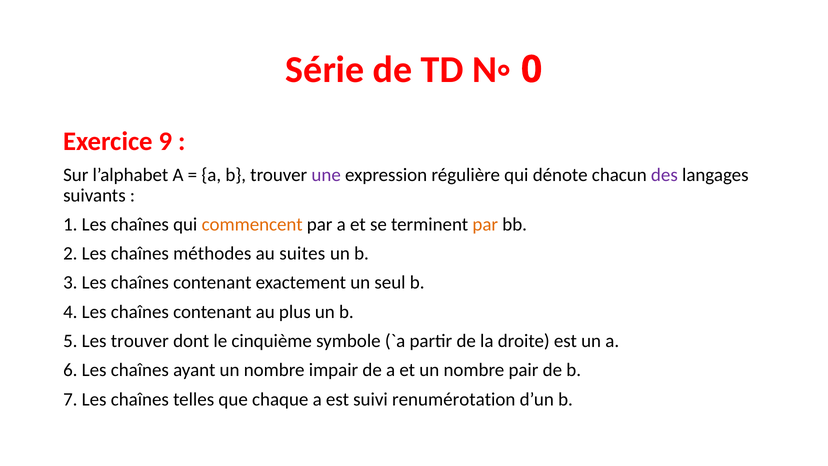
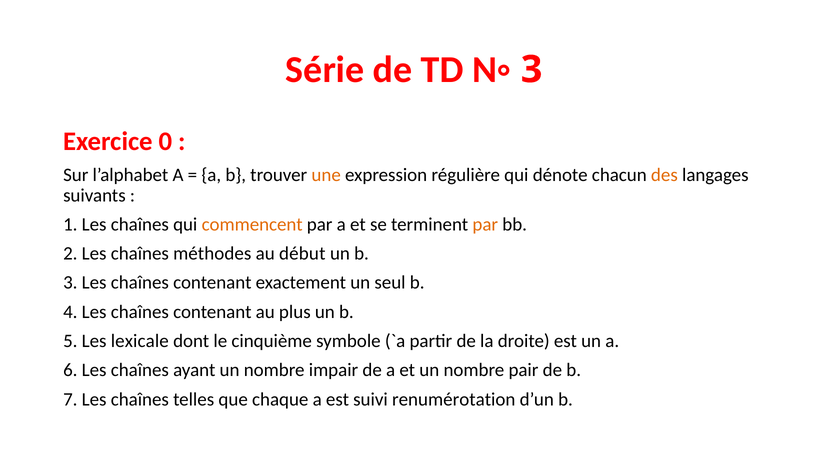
N◦ 0: 0 -> 3 (532, 70)
9: 9 -> 0 (165, 141)
une colour: purple -> orange (326, 175)
des colour: purple -> orange (664, 175)
suites: suites -> début (302, 253)
Les trouver: trouver -> lexicale (140, 341)
